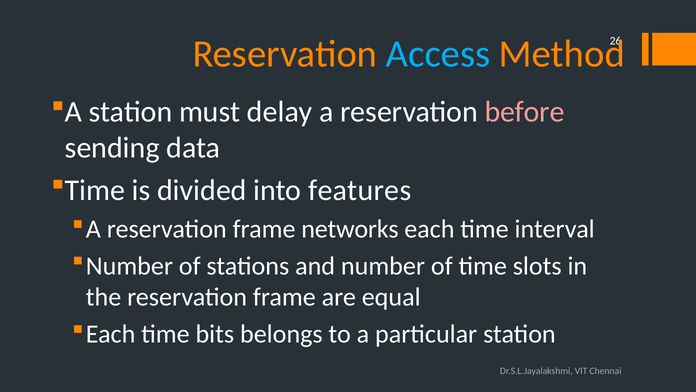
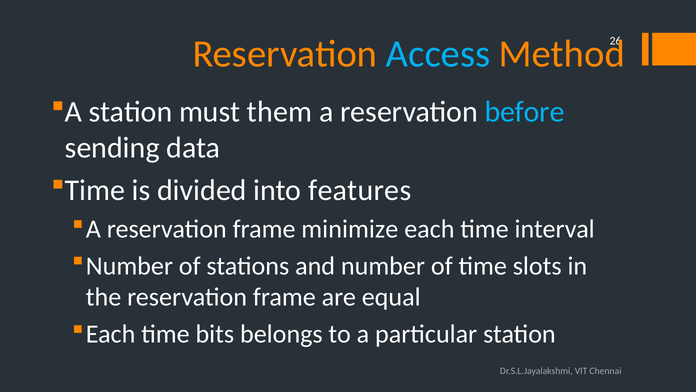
delay: delay -> them (280, 112)
before colour: pink -> light blue (525, 112)
networks: networks -> minimize (350, 229)
